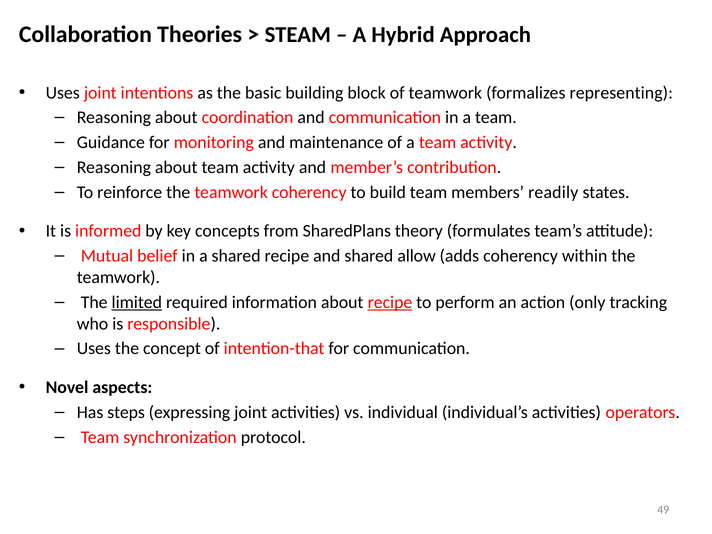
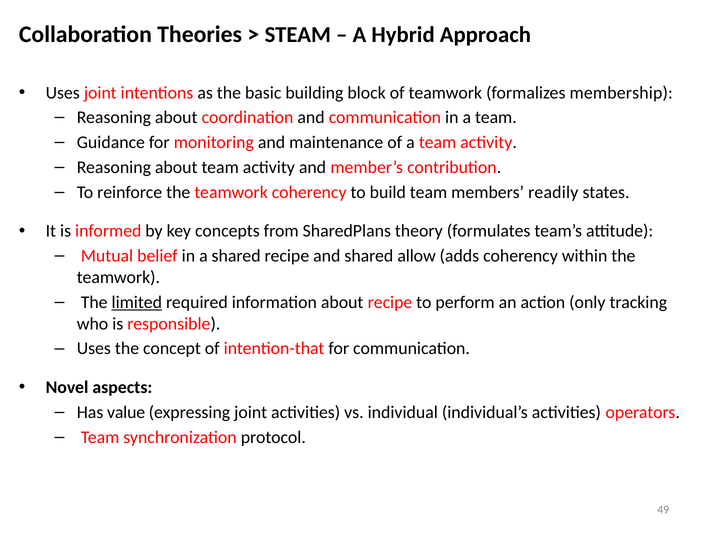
representing: representing -> membership (621, 93)
recipe underline: present -> none (390, 302)
steps: steps -> value (126, 412)
